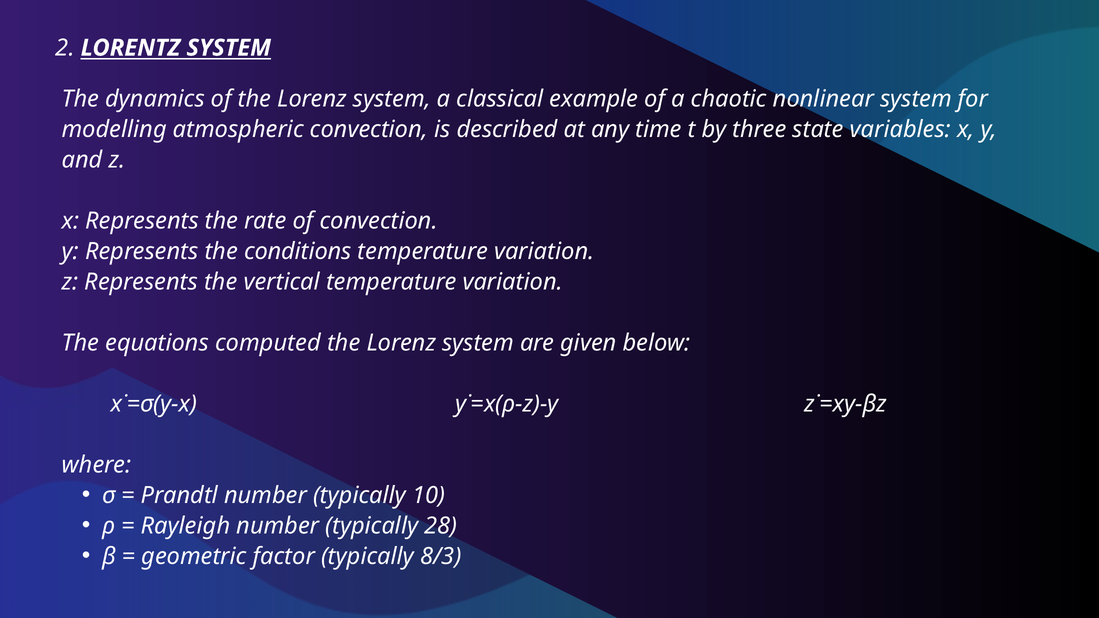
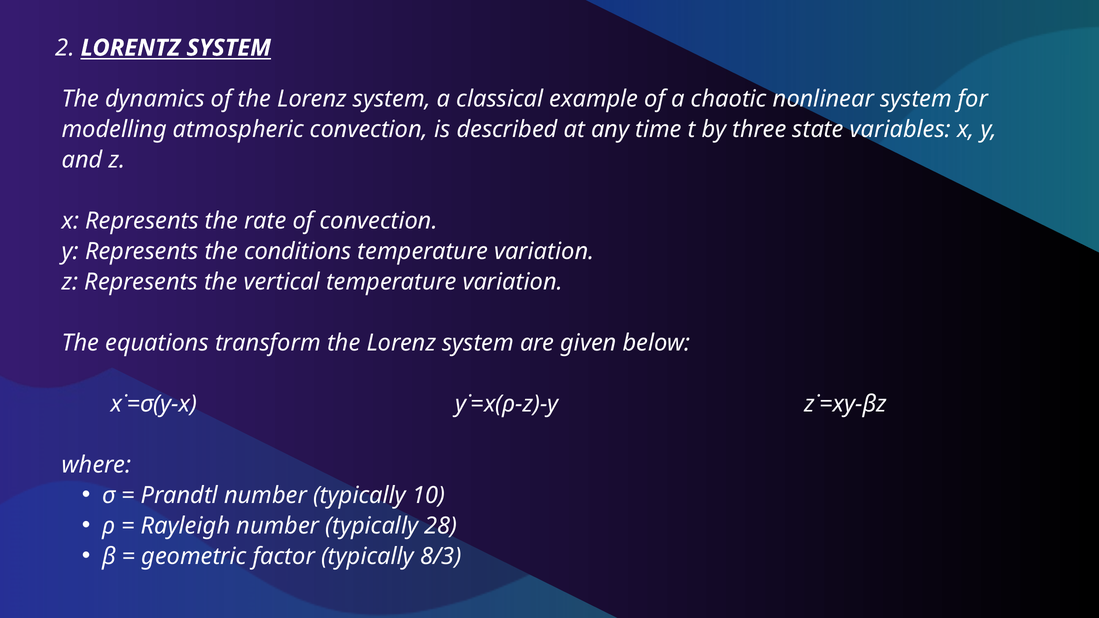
computed: computed -> transform (268, 343)
